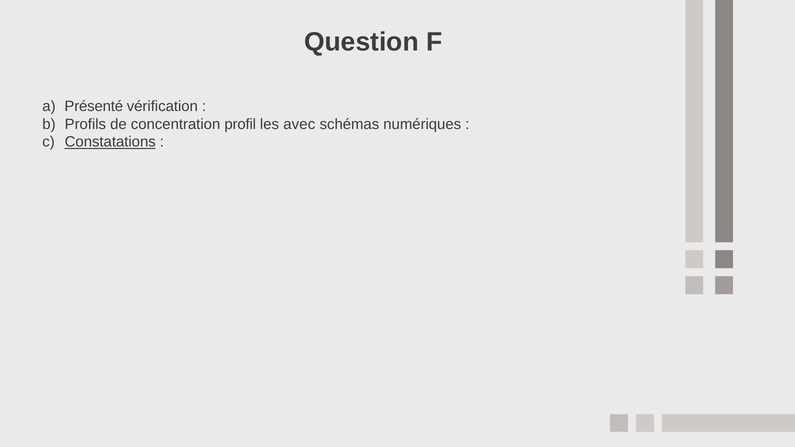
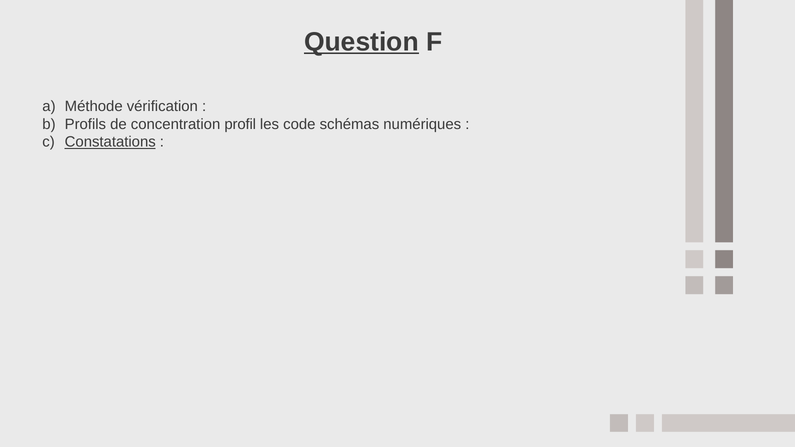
Question underline: none -> present (361, 42)
Présenté: Présenté -> Méthode (94, 106)
avec: avec -> code (299, 124)
